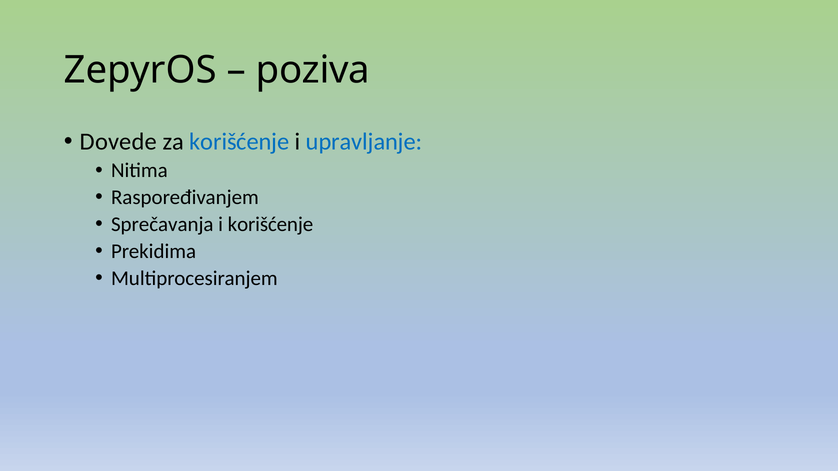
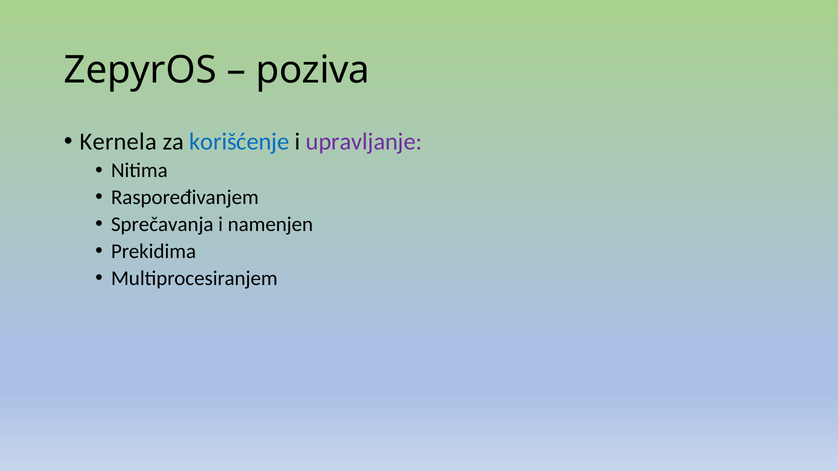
Dovede: Dovede -> Kernela (118, 142)
upravljanje colour: blue -> purple (364, 142)
i korišćenje: korišćenje -> namenjen (270, 225)
